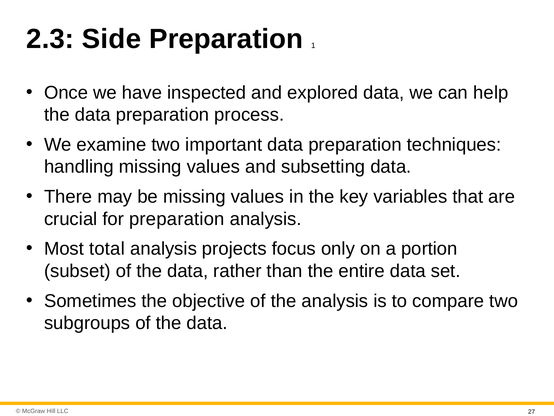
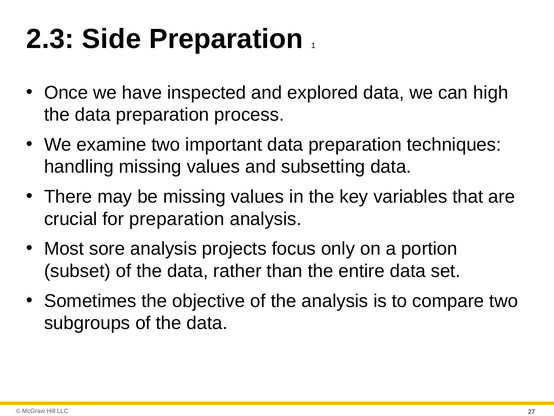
help: help -> high (491, 92)
total: total -> sore (107, 249)
